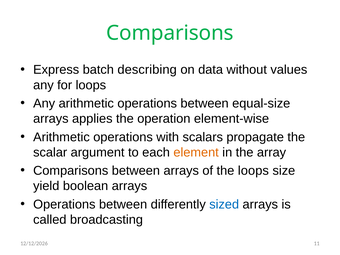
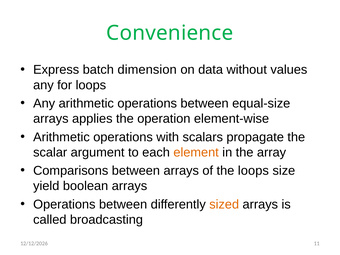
Comparisons: Comparisons -> Convenience (170, 33)
describing: describing -> dimension (147, 70)
sized colour: blue -> orange (224, 204)
